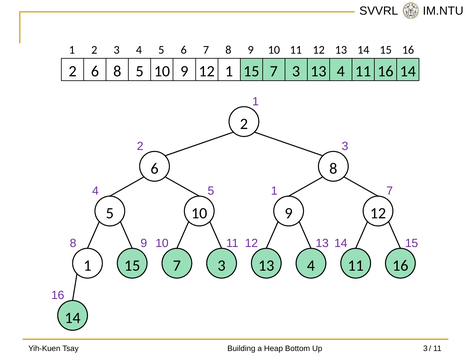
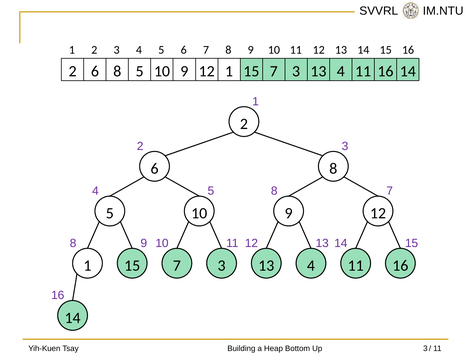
4 5 1: 1 -> 8 (274, 191)
